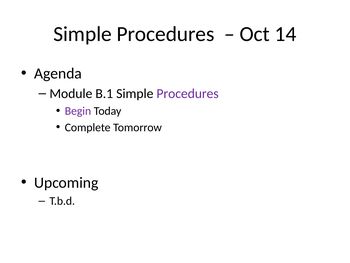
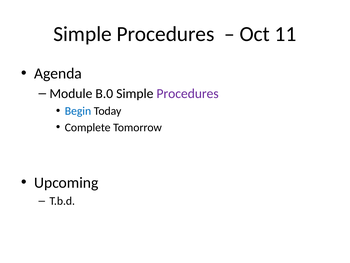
14: 14 -> 11 (286, 34)
B.1: B.1 -> B.0 (104, 94)
Begin colour: purple -> blue (78, 111)
